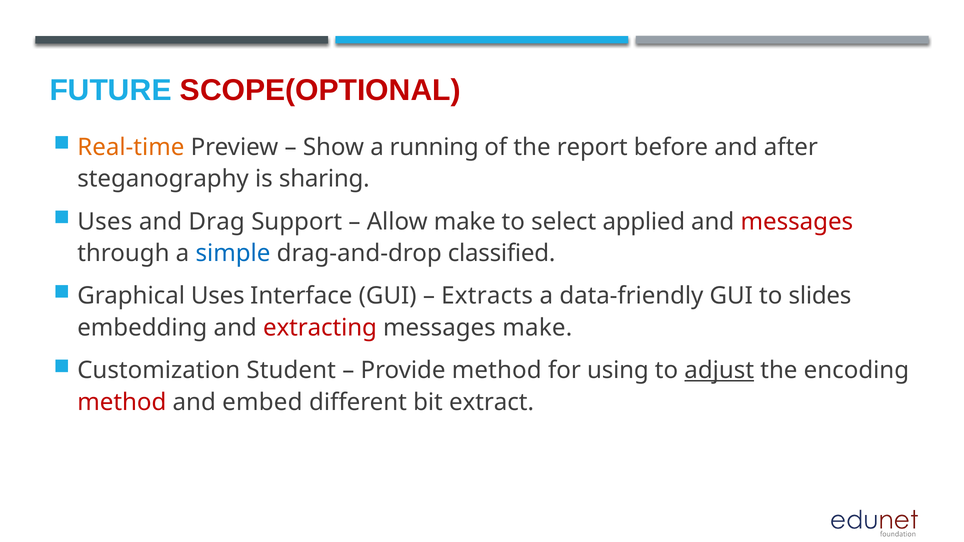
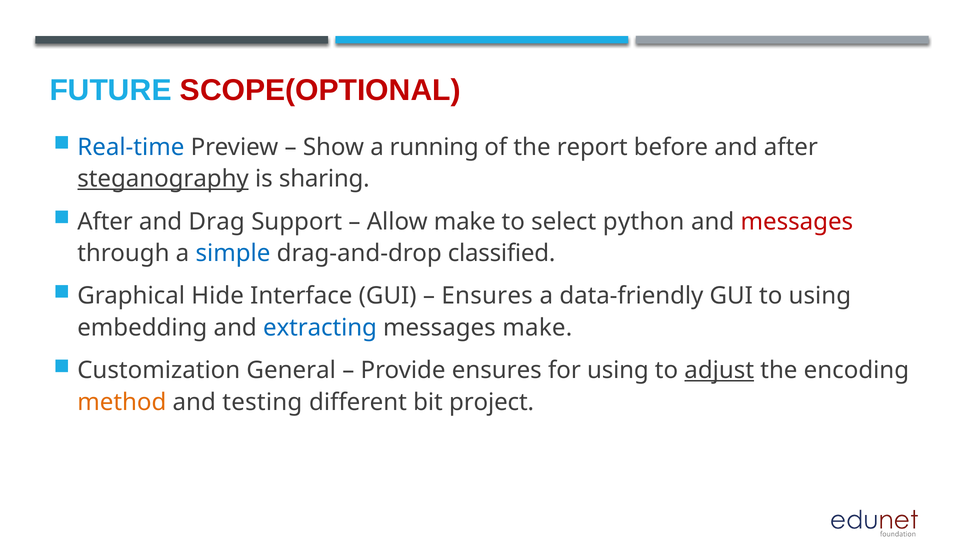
Real-time colour: orange -> blue (131, 147)
steganography underline: none -> present (163, 179)
Uses: Uses -> After (105, 222)
applied: applied -> python (644, 222)
Graphical Uses: Uses -> Hide (218, 296)
Extracts: Extracts -> Ensures (487, 296)
to slides: slides -> using (820, 296)
extracting colour: red -> blue (320, 328)
Student: Student -> General (291, 371)
Provide method: method -> ensures (497, 371)
method colour: red -> orange (122, 402)
embed: embed -> testing (262, 402)
extract: extract -> project (492, 402)
